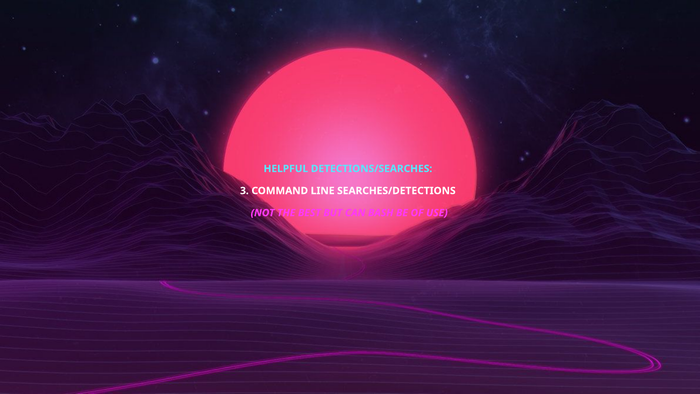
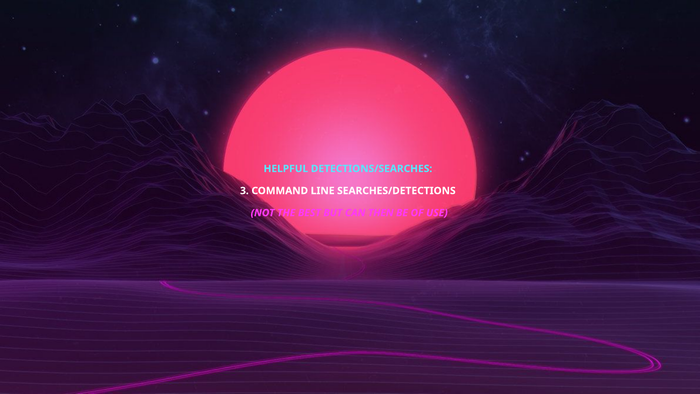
BASH: BASH -> THEN (381, 213)
